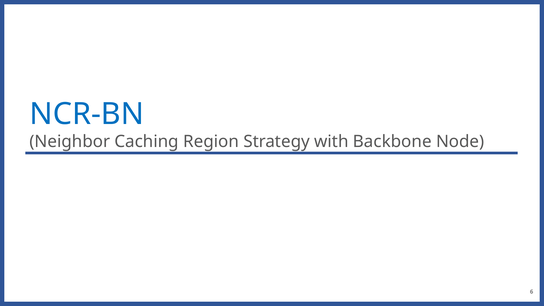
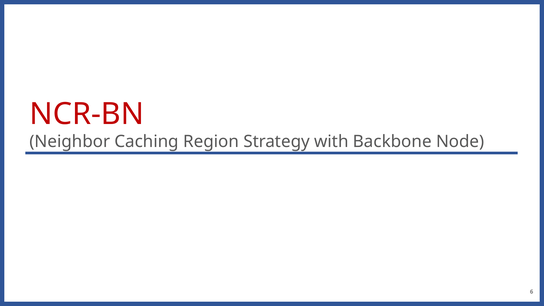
NCR-BN colour: blue -> red (87, 114)
